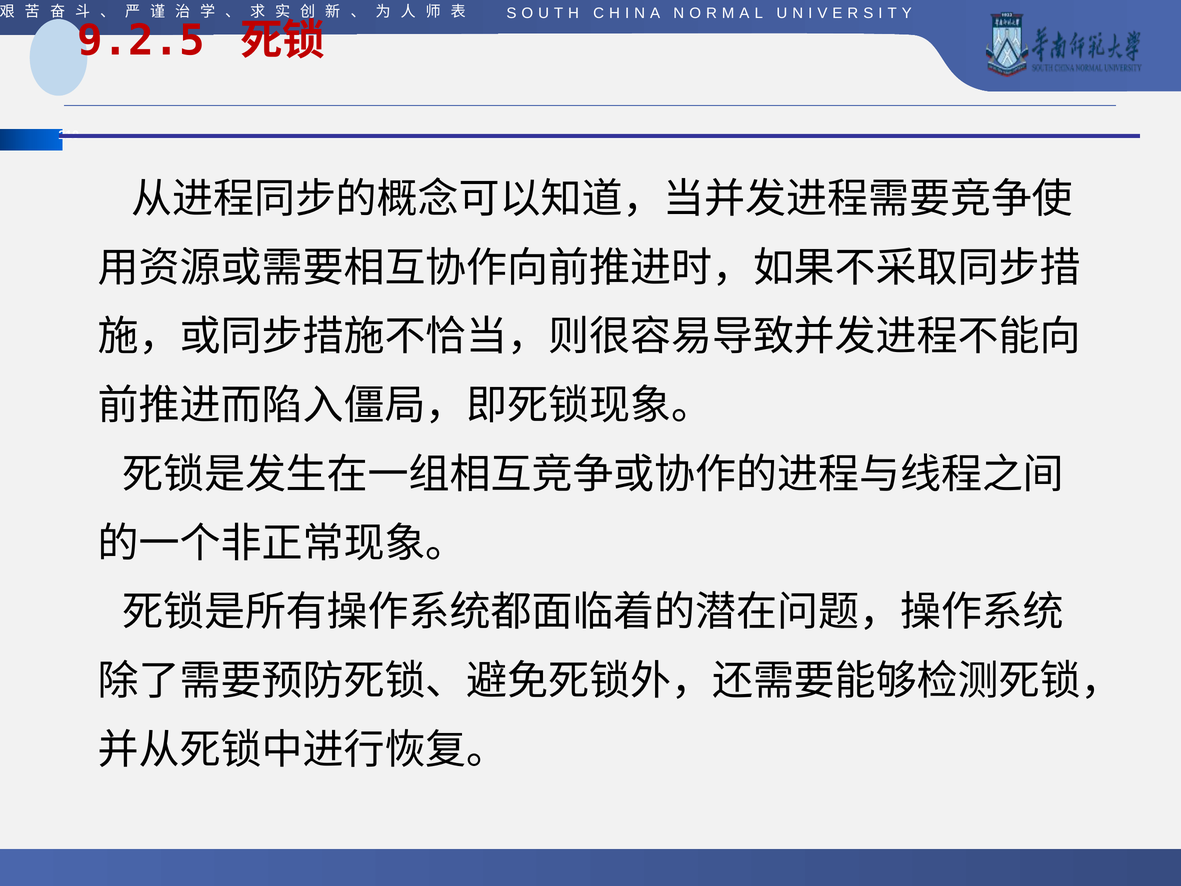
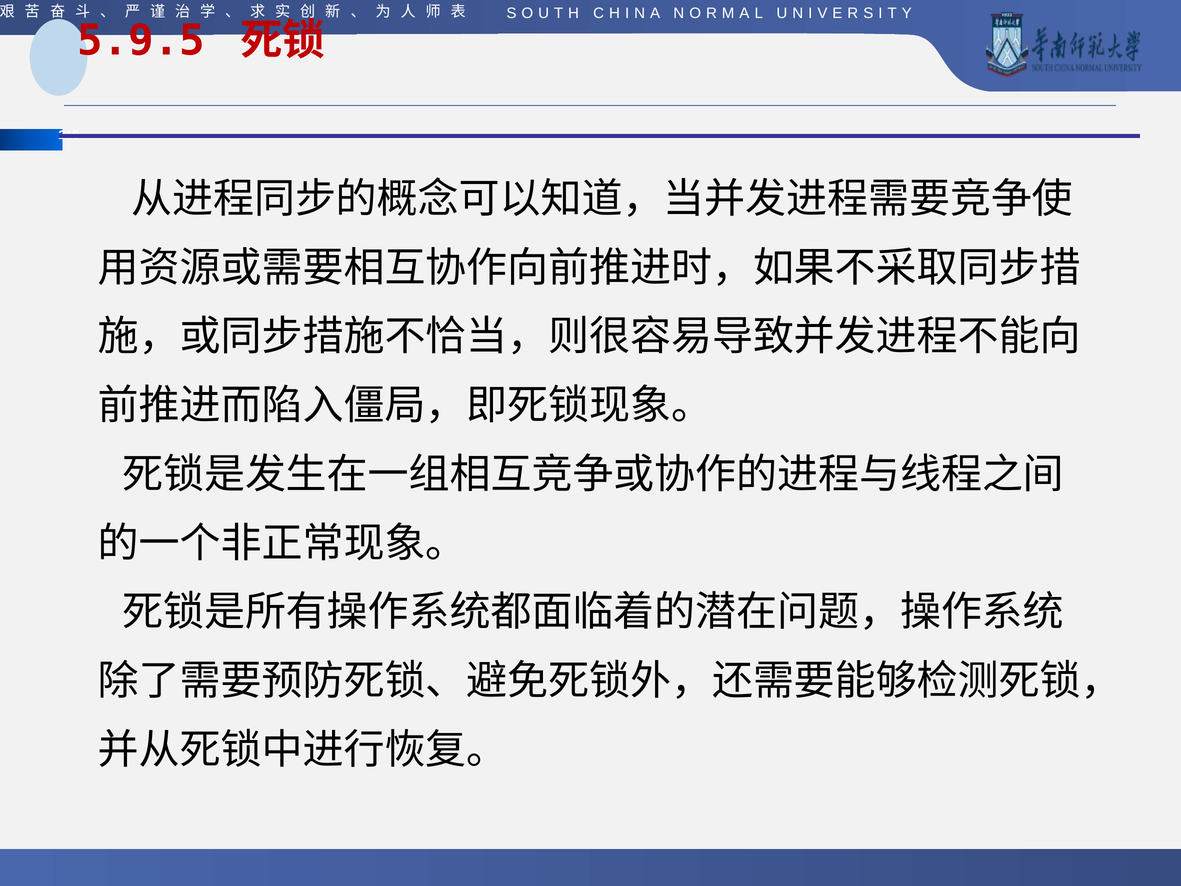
9.2.5: 9.2.5 -> 5.9.5 (141, 41)
